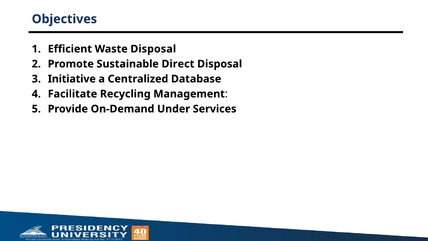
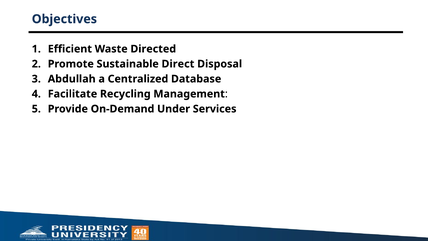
Waste Disposal: Disposal -> Directed (153, 49)
Initiative: Initiative -> Abdullah (72, 79)
